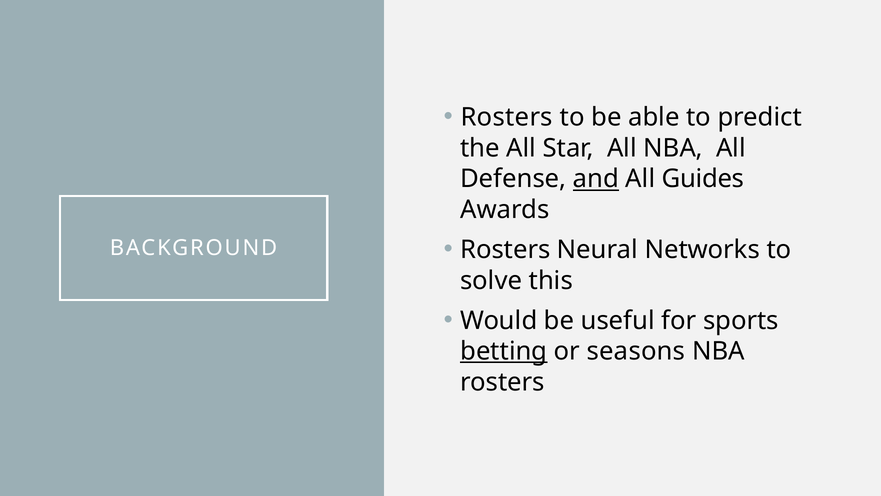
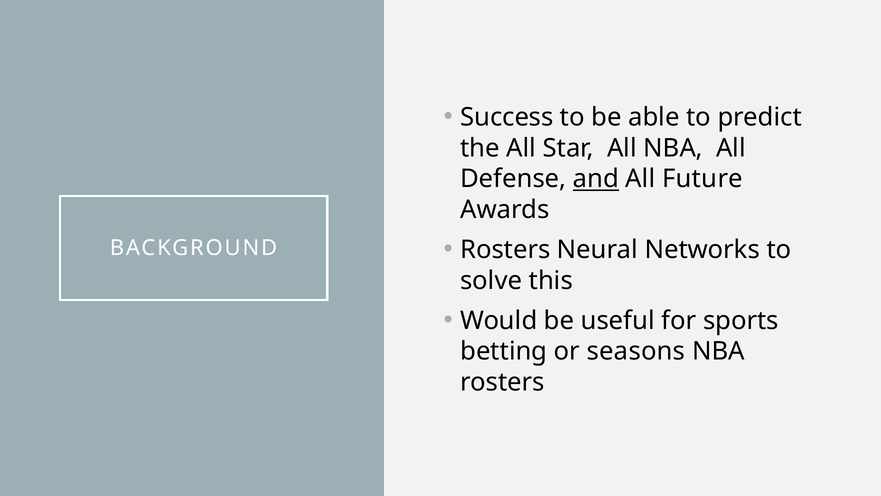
Rosters: Rosters -> Success (507, 117)
Guides: Guides -> Future (703, 179)
betting underline: present -> none (504, 351)
